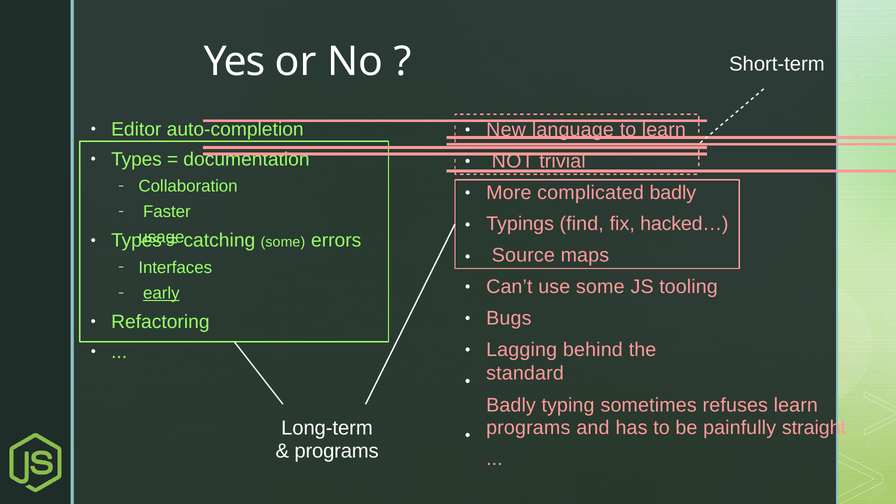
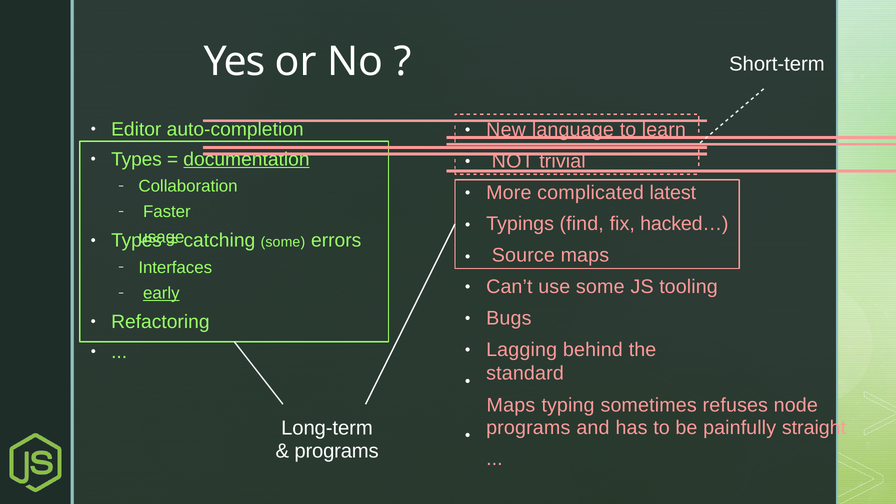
documentation underline: none -> present (246, 159)
complicated badly: badly -> latest (673, 193)
Badly: Badly -> Maps (511, 405)
refuses learn: learn -> node (796, 405)
